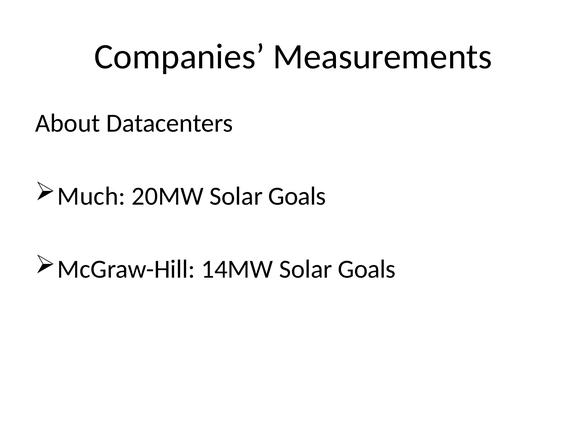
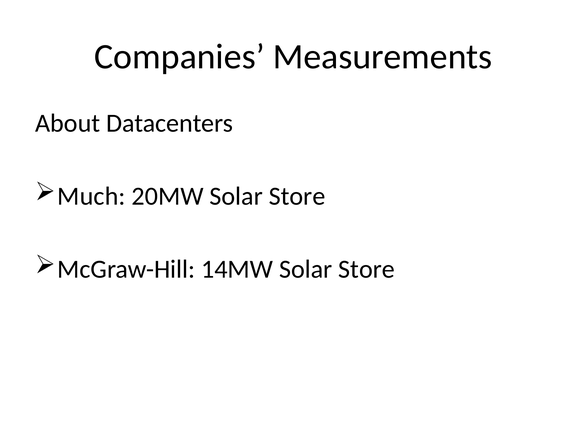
20MW Solar Goals: Goals -> Store (297, 196)
14MW Solar Goals: Goals -> Store (367, 269)
